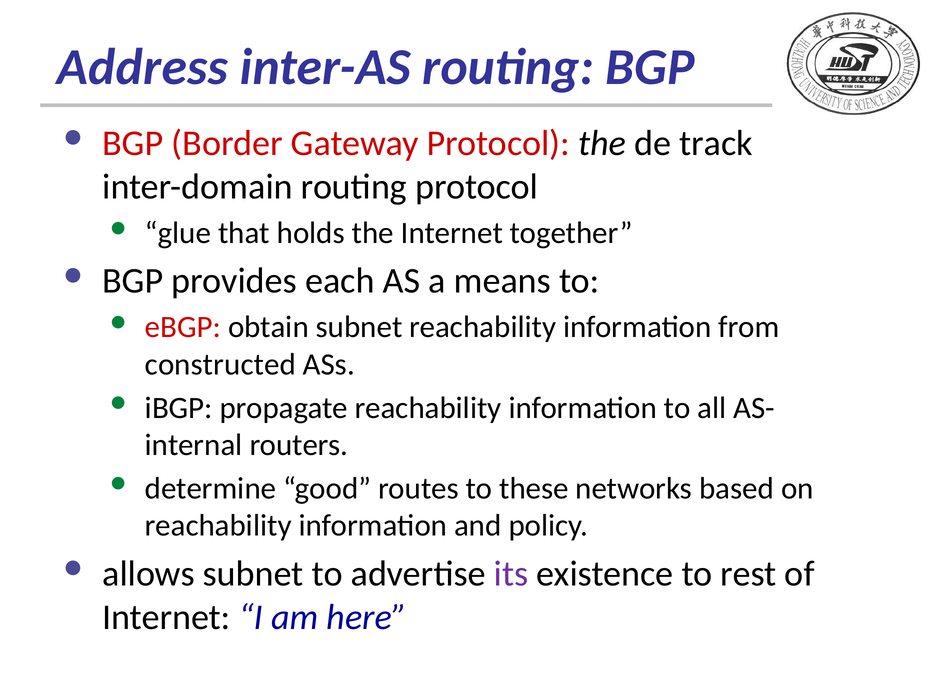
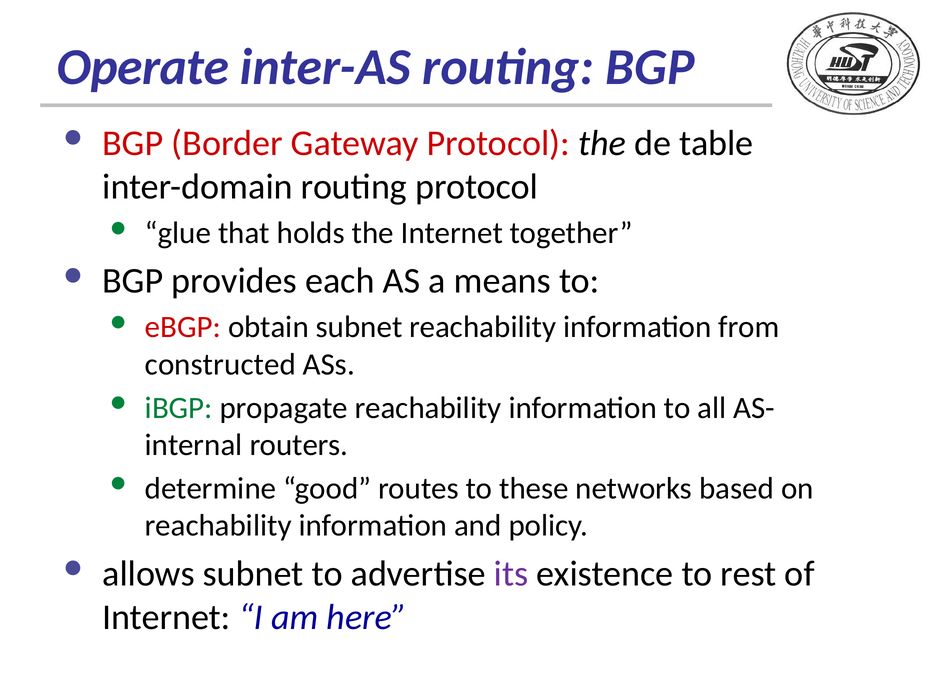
Address: Address -> Operate (143, 67)
track: track -> table (716, 143)
iBGP colour: black -> green (179, 408)
